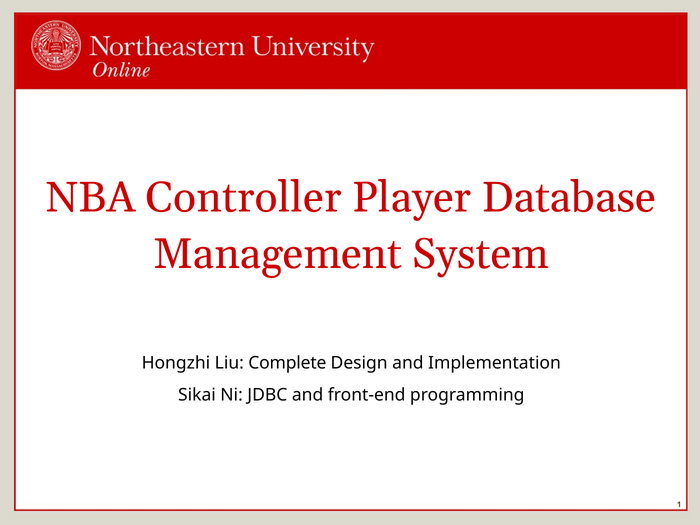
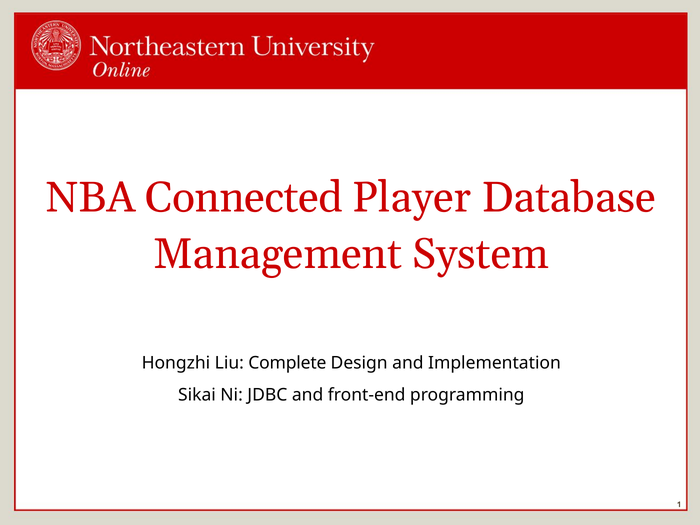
Controller: Controller -> Connected (244, 198)
